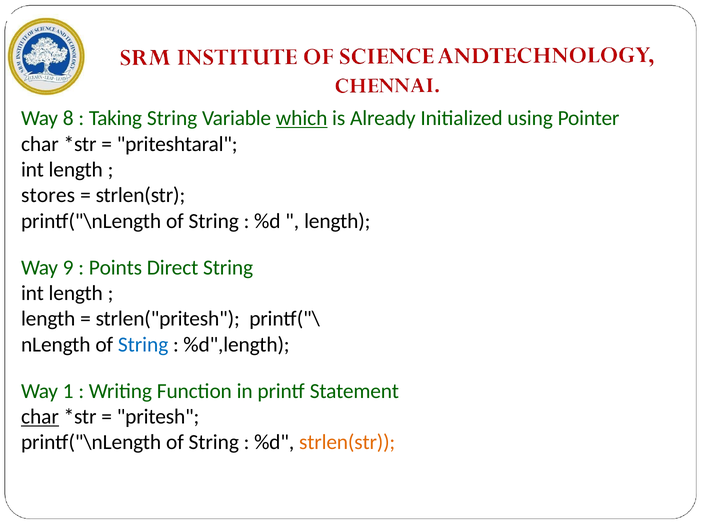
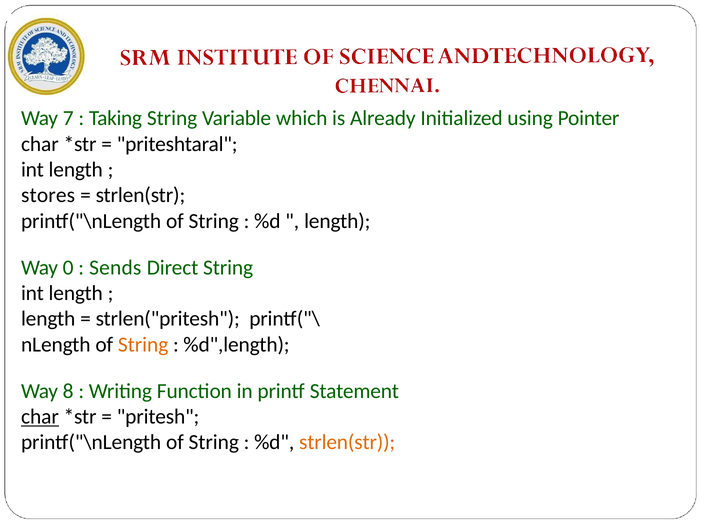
8: 8 -> 7 (68, 118)
which underline: present -> none (302, 118)
9: 9 -> 0 (68, 267)
Points: Points -> Sends (115, 267)
String colour: blue -> orange (143, 344)
1: 1 -> 8 (68, 391)
